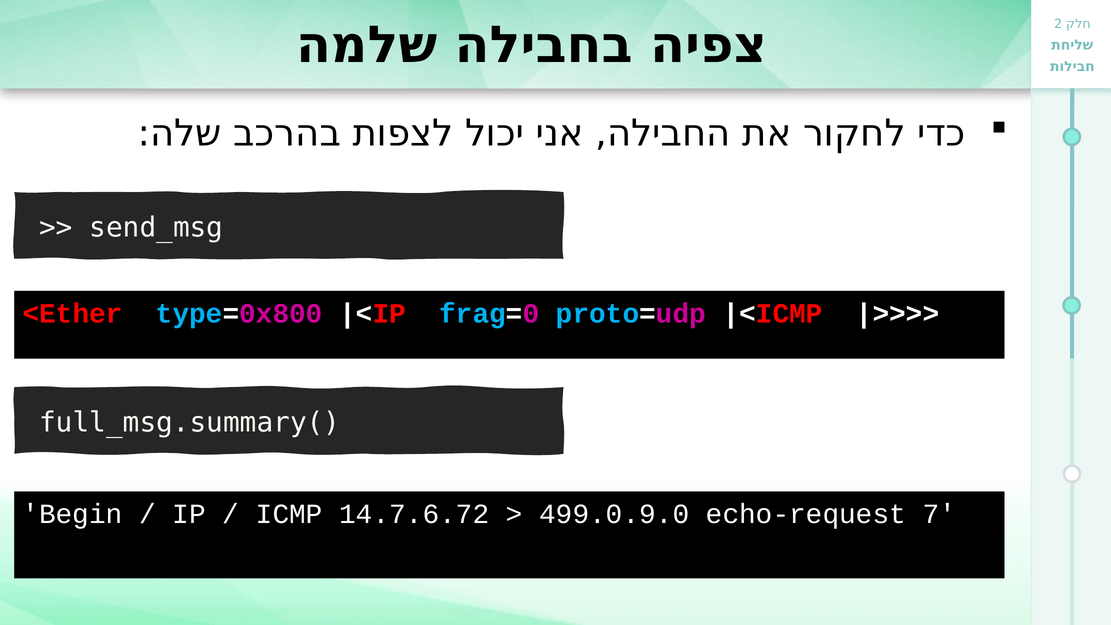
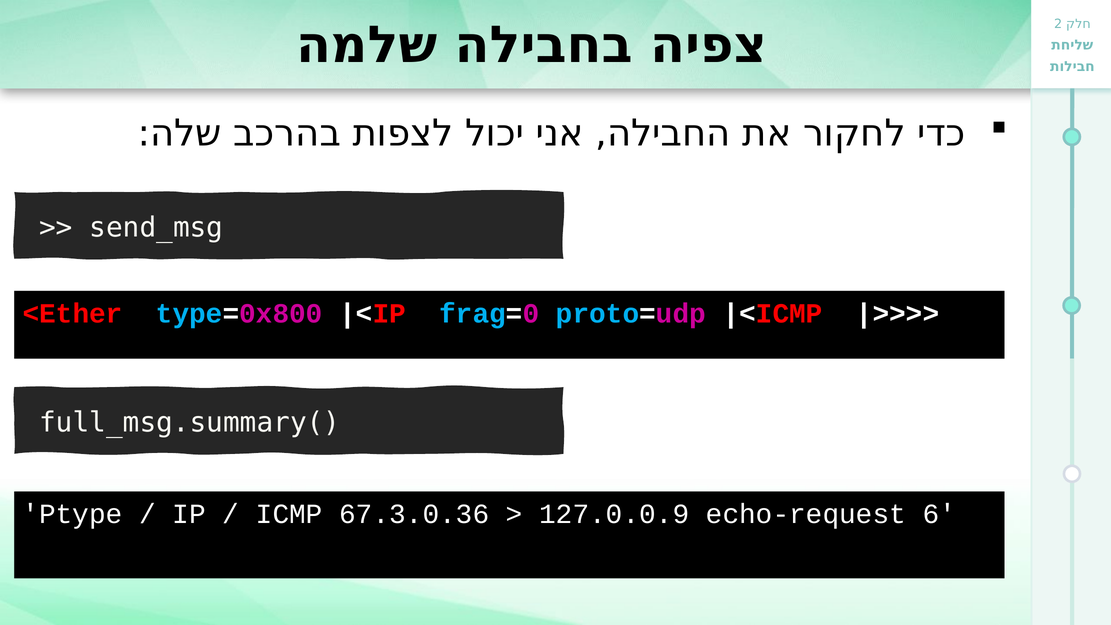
Begin: Begin -> Ptype (72, 514)
14.7.6.72: 14.7.6.72 -> 67.3.0.36 (414, 514)
499.0.9.0: 499.0.9.0 -> 127.0.0.9 (614, 514)
7: 7 -> 6 (939, 514)
